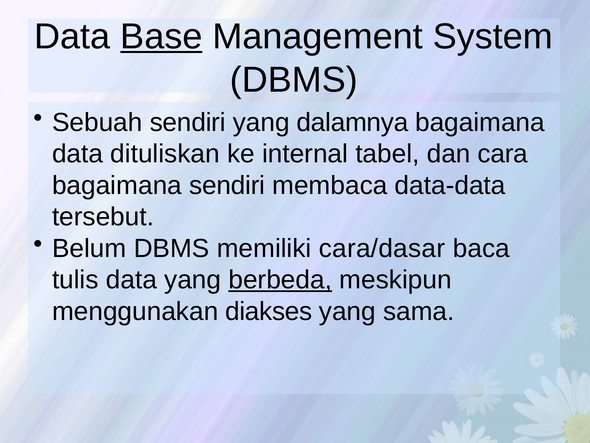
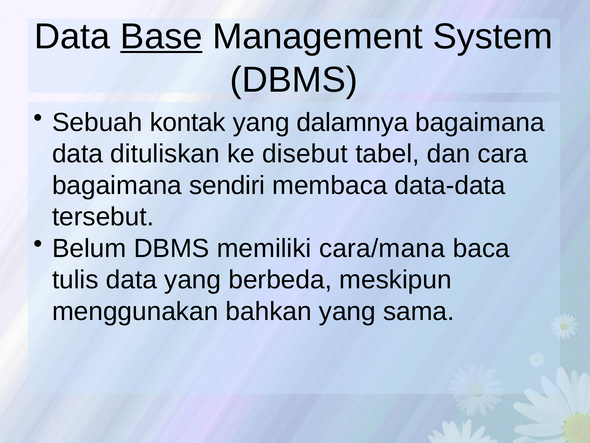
Sebuah sendiri: sendiri -> kontak (188, 122)
internal: internal -> disebut (305, 154)
cara/dasar: cara/dasar -> cara/mana (382, 248)
berbeda underline: present -> none (280, 280)
diakses: diakses -> bahkan (269, 311)
